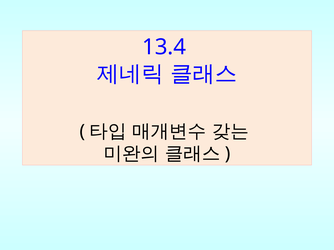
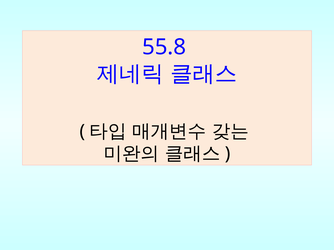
13.4: 13.4 -> 55.8 (164, 47)
